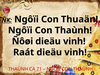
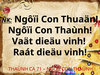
Ñôøi: Ñôøi -> Vaät (22, 41)
